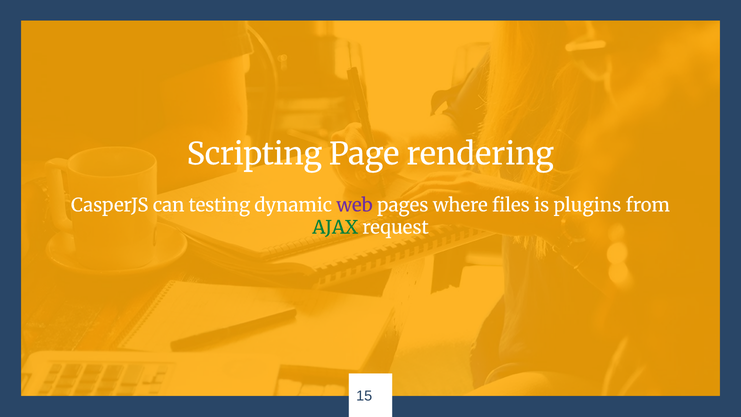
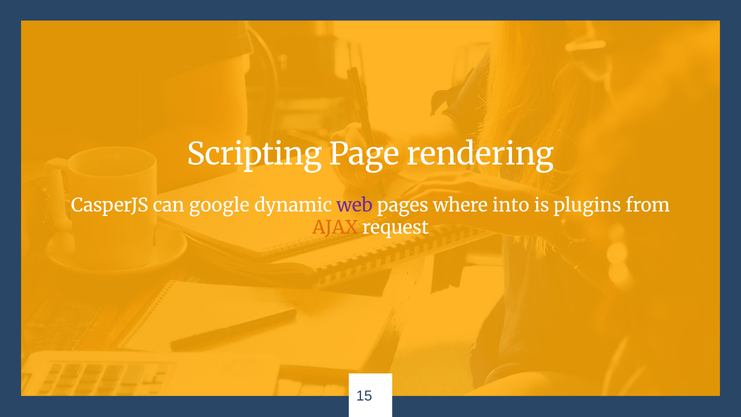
testing: testing -> google (219, 205)
files: files -> into (511, 205)
AJAX colour: green -> orange (335, 227)
